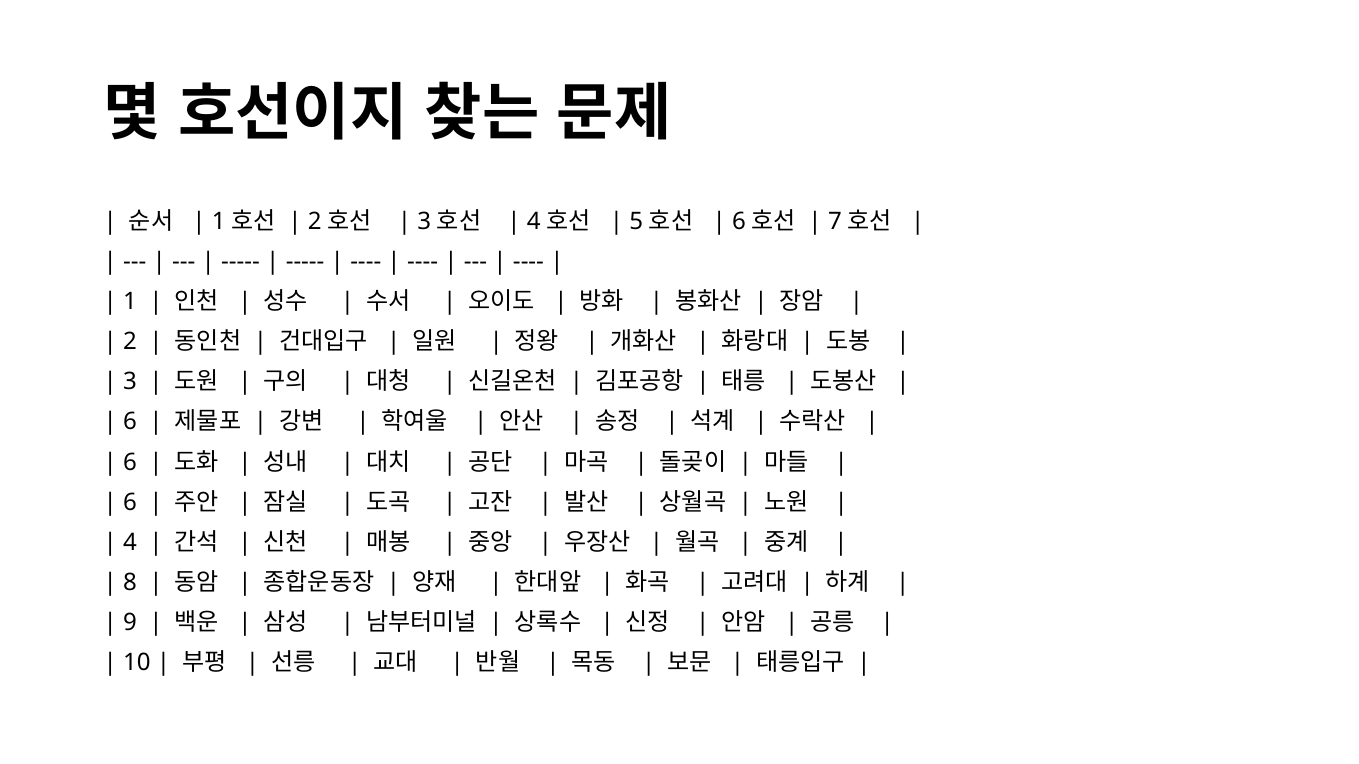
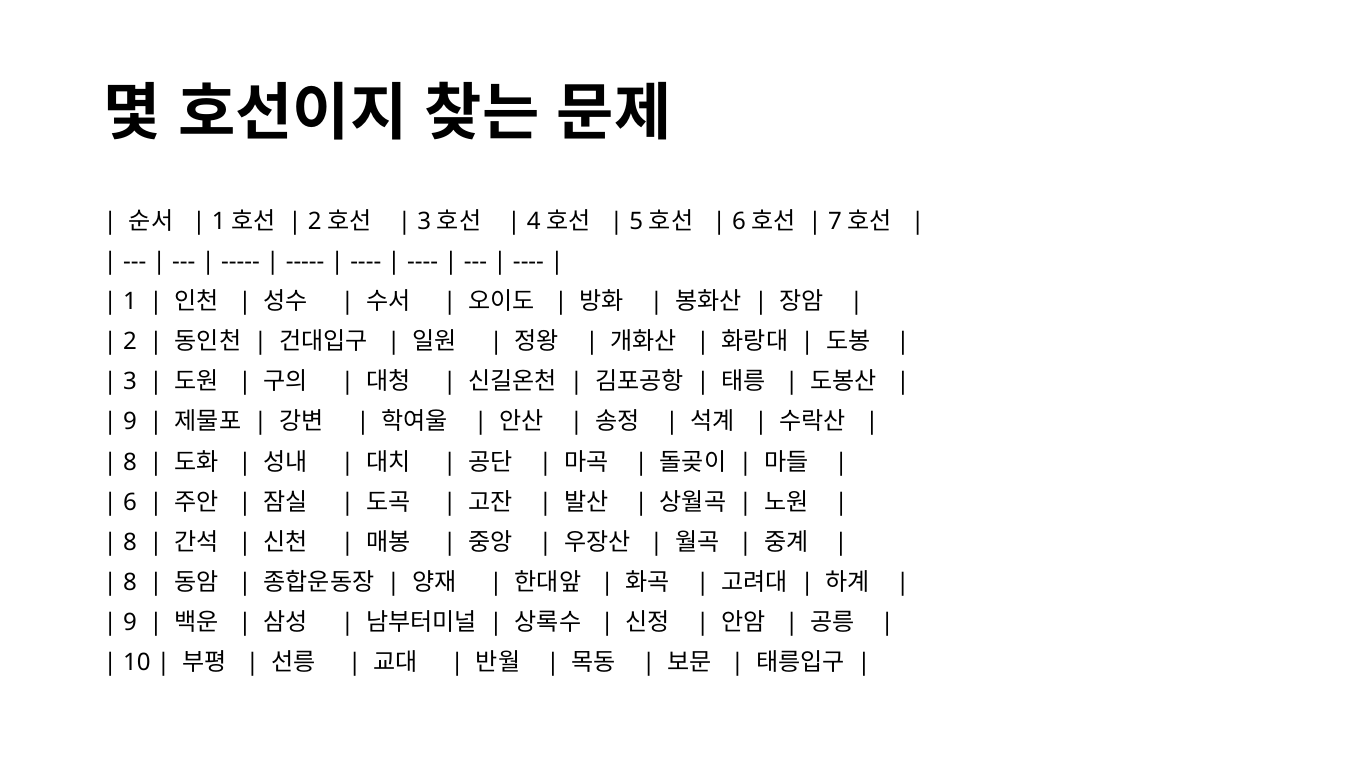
6: 6 -> 9 (130, 422)
6: 6 -> 8 (130, 462)
4: 4 -> 8 (130, 543)
